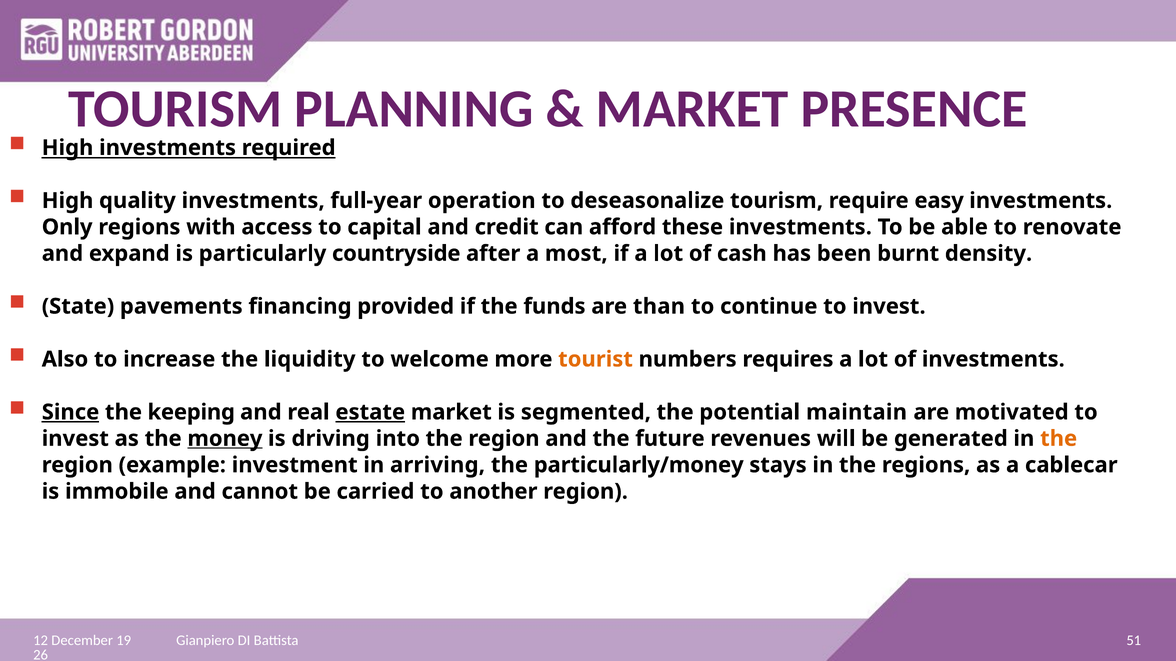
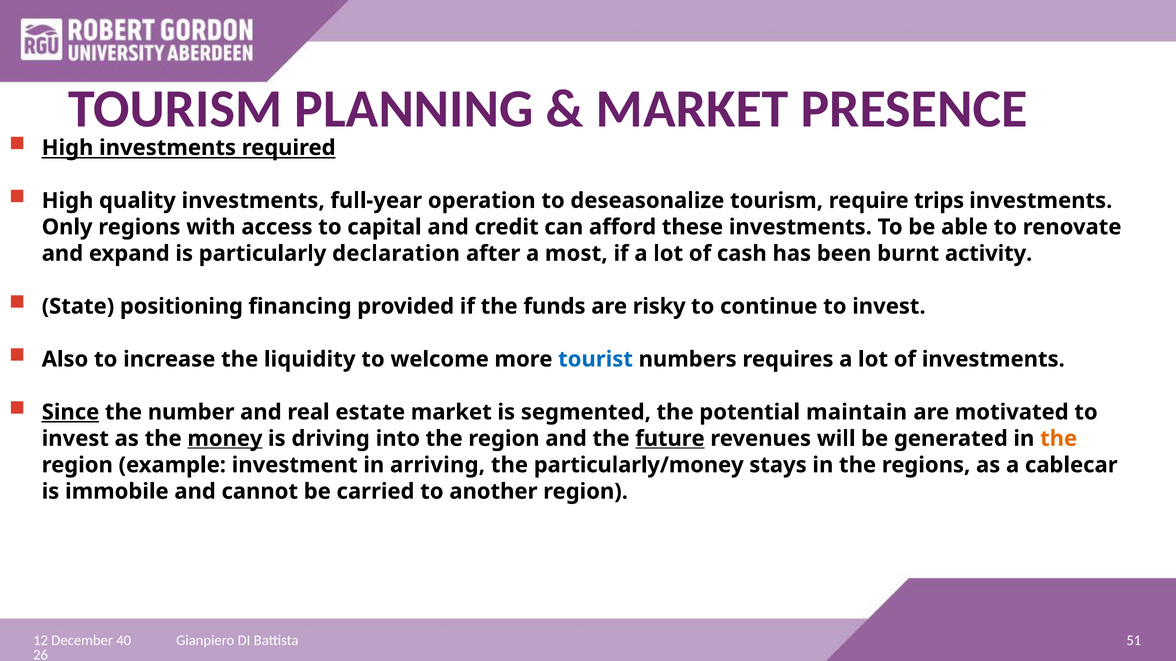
easy: easy -> trips (939, 201)
countryside: countryside -> declaration (396, 254)
density: density -> activity (989, 254)
pavements: pavements -> positioning (181, 307)
than: than -> risky (659, 307)
tourist colour: orange -> blue (596, 360)
keeping: keeping -> number (191, 412)
estate underline: present -> none (370, 412)
future underline: none -> present (670, 439)
19: 19 -> 40 (124, 641)
